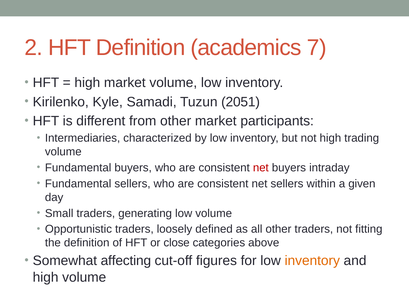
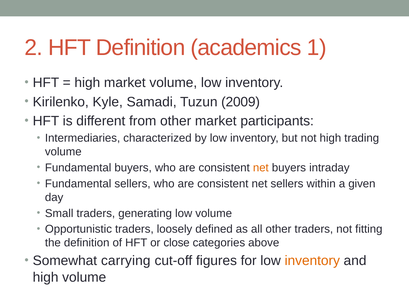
7: 7 -> 1 (317, 48)
2051: 2051 -> 2009 (241, 102)
net colour: red -> orange (261, 168)
affecting: affecting -> carrying (126, 261)
